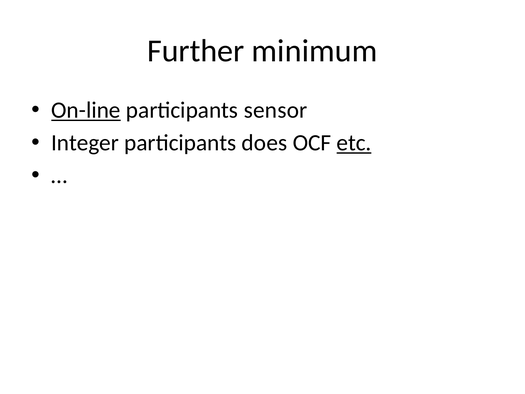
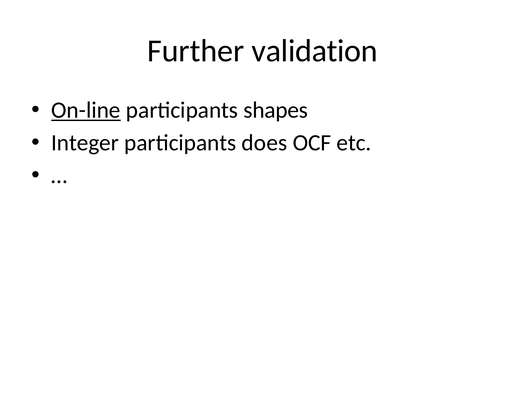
minimum: minimum -> validation (315, 51)
sensor: sensor -> shapes (276, 110)
etc underline: present -> none (354, 143)
